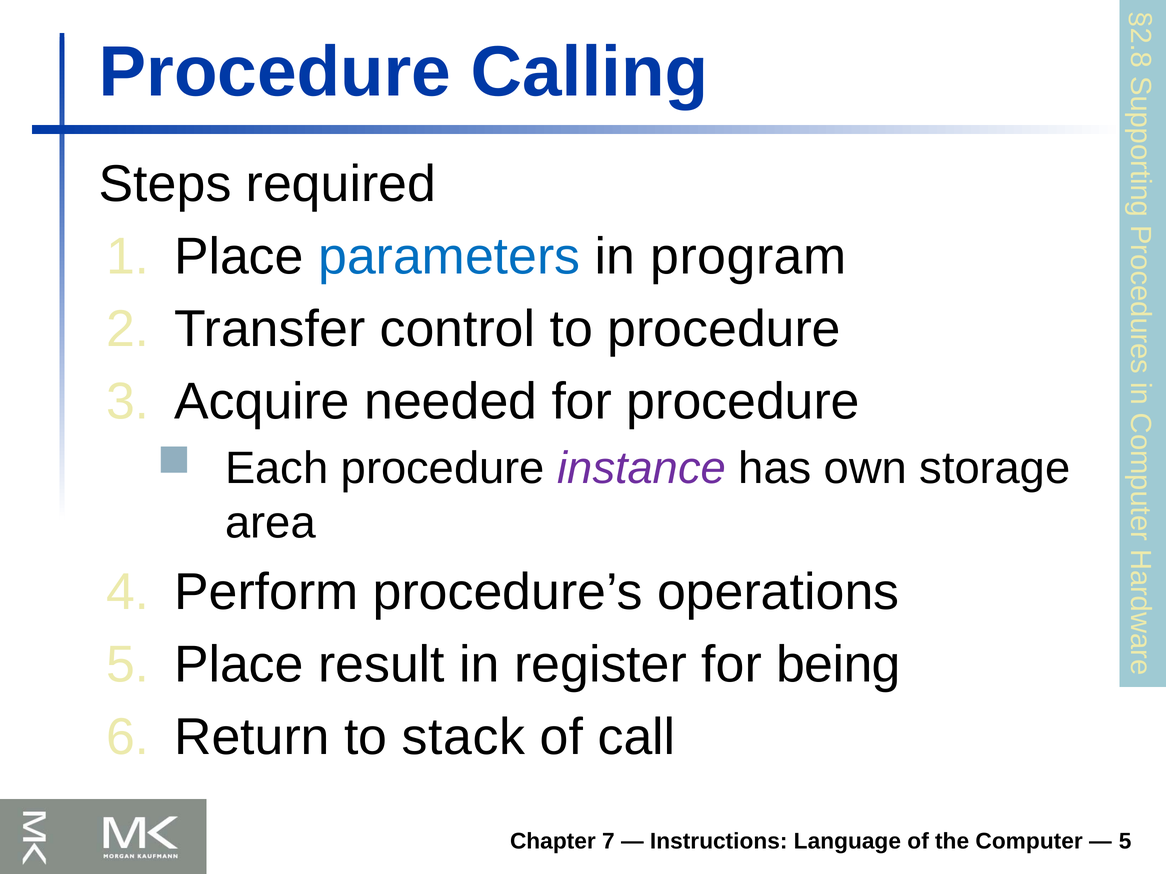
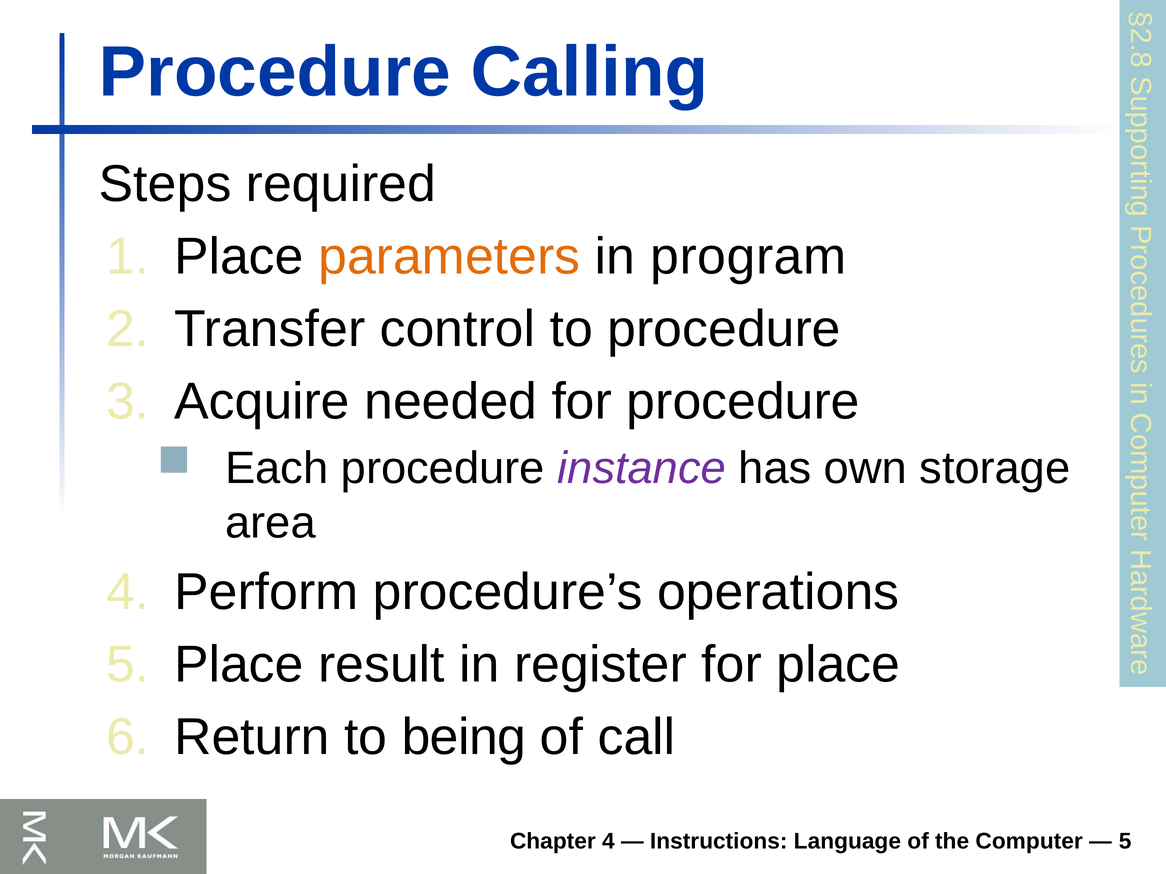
parameters colour: blue -> orange (449, 257)
for being: being -> place (838, 665)
stack: stack -> being (464, 737)
Chapter 7: 7 -> 4 (608, 842)
